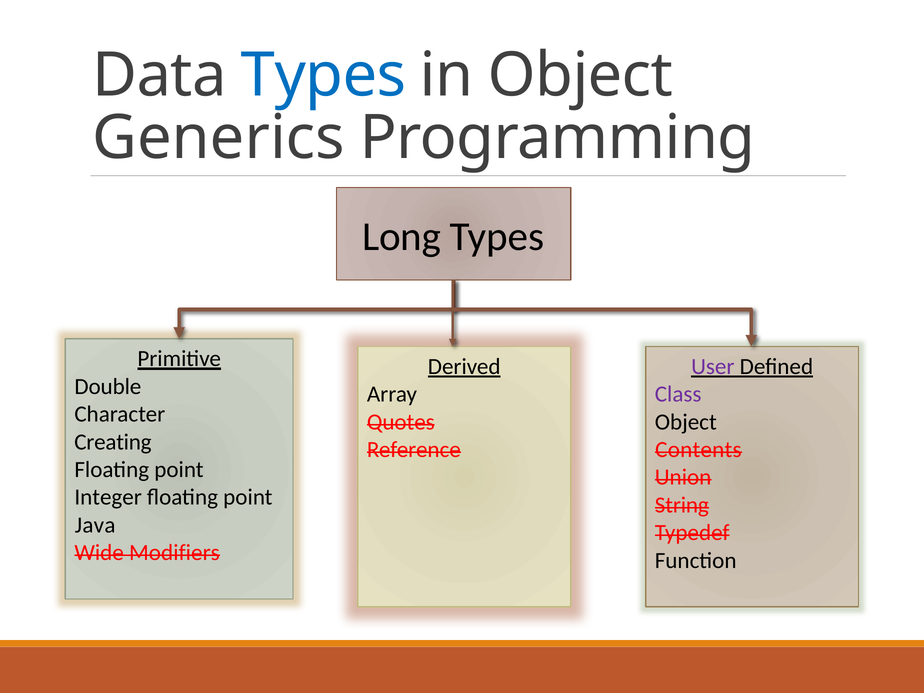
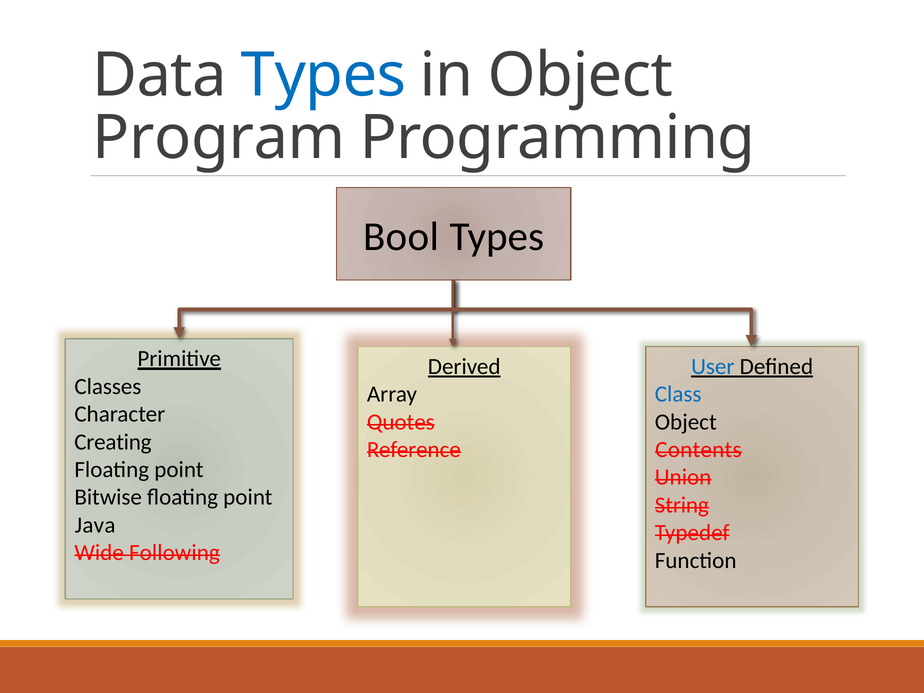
Generics: Generics -> Program (219, 138)
Long: Long -> Bool (401, 237)
User colour: purple -> blue (713, 366)
Double: Double -> Classes (108, 386)
Class colour: purple -> blue (678, 394)
Integer: Integer -> Bitwise (108, 497)
Modifiers: Modifiers -> Following (174, 553)
